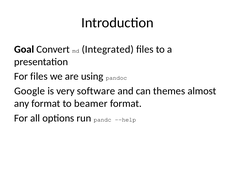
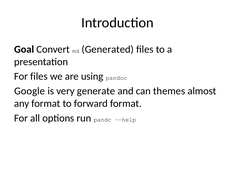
Integrated: Integrated -> Generated (108, 49)
software: software -> generate (96, 91)
beamer: beamer -> forward (91, 104)
